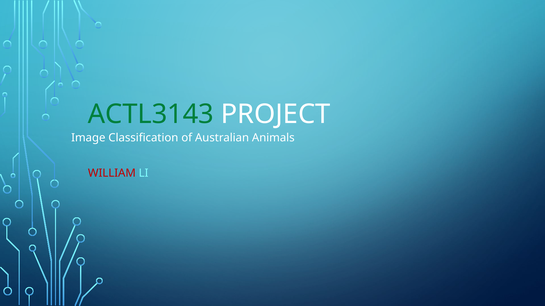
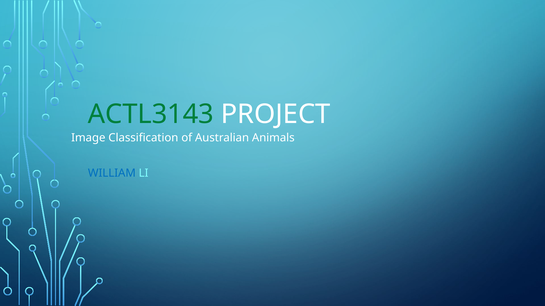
WILLIAM colour: red -> blue (112, 173)
